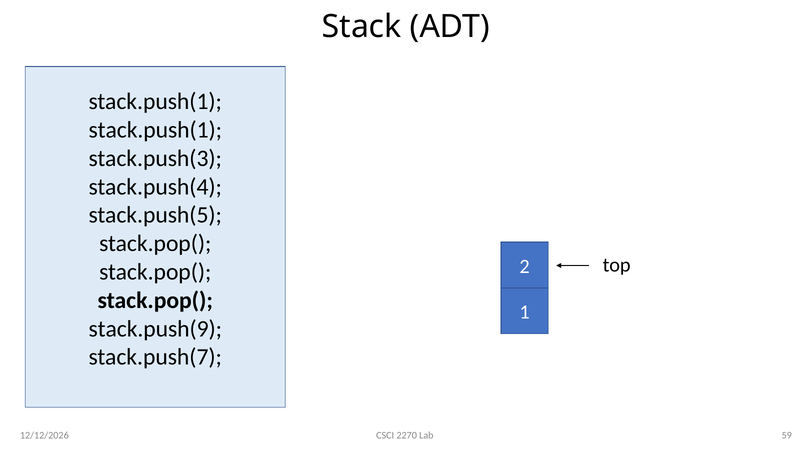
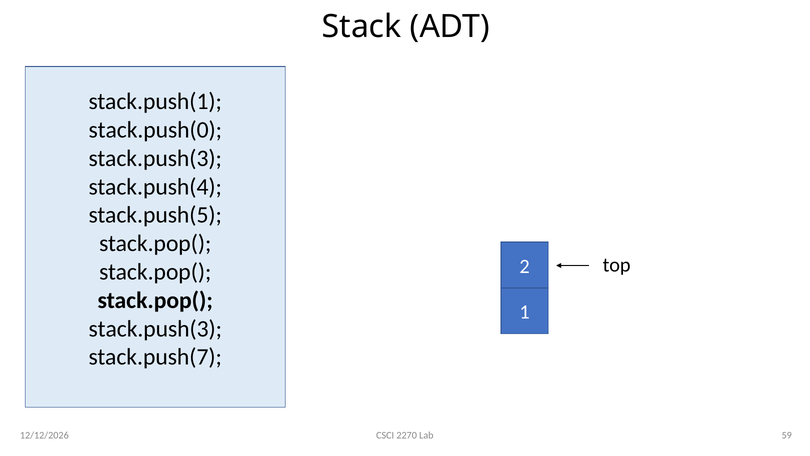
stack.push(1: stack.push(1 -> stack.push(0 (155, 130)
stack.push(9: stack.push(9 -> stack.push(3 (155, 328)
